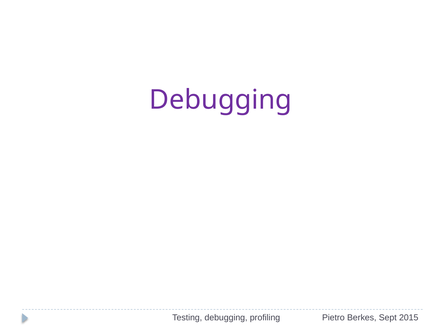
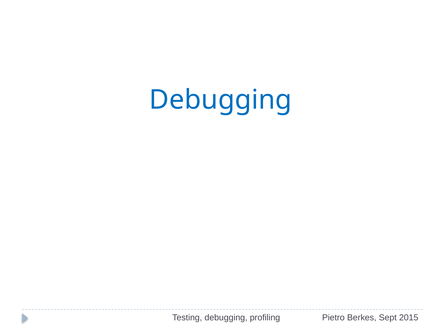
Debugging colour: purple -> blue (221, 100)
